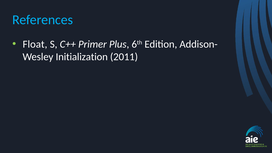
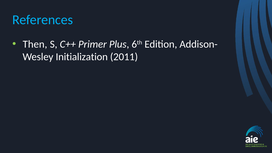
Float: Float -> Then (35, 44)
